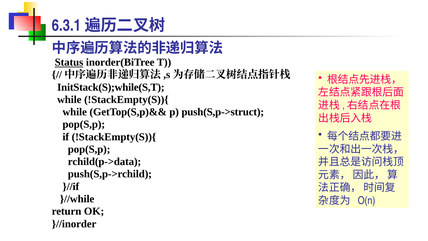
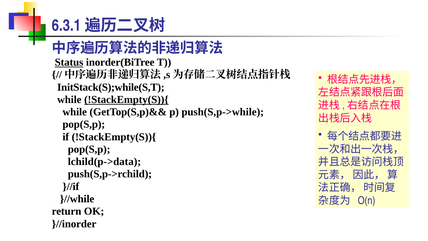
!StackEmpty(S)){ underline: none -> present (126, 99)
push(S,p->struct: push(S,p->struct -> push(S,p->while (223, 112)
rchild(p->data: rchild(p->data -> lchild(p->data (104, 162)
